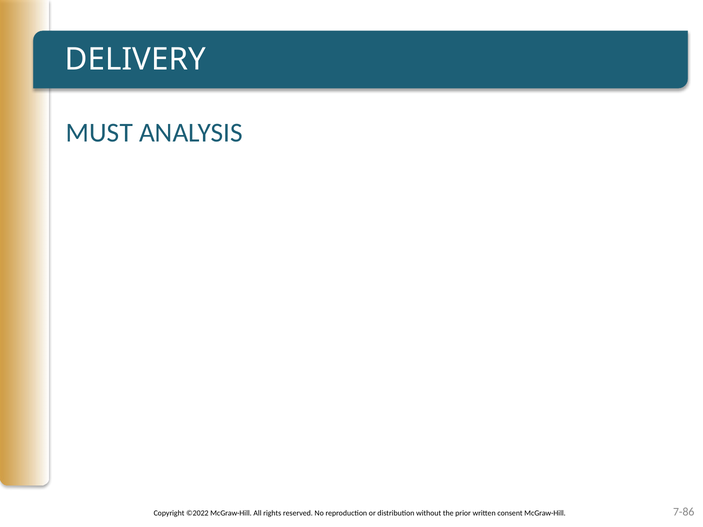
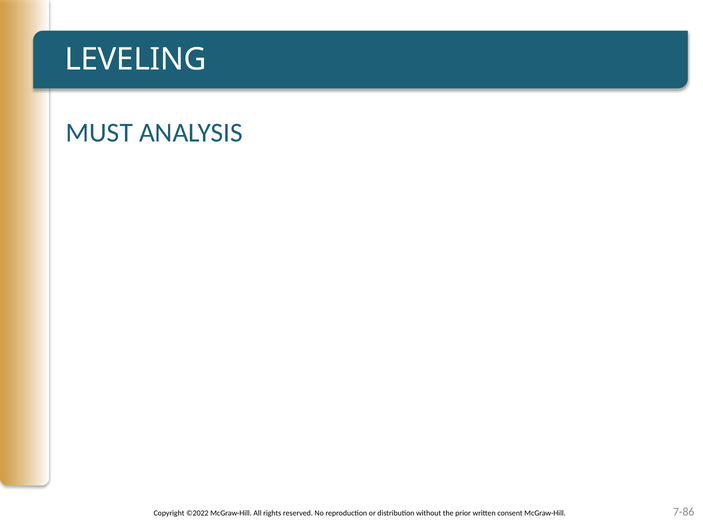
DELIVERY: DELIVERY -> LEVELING (136, 59)
